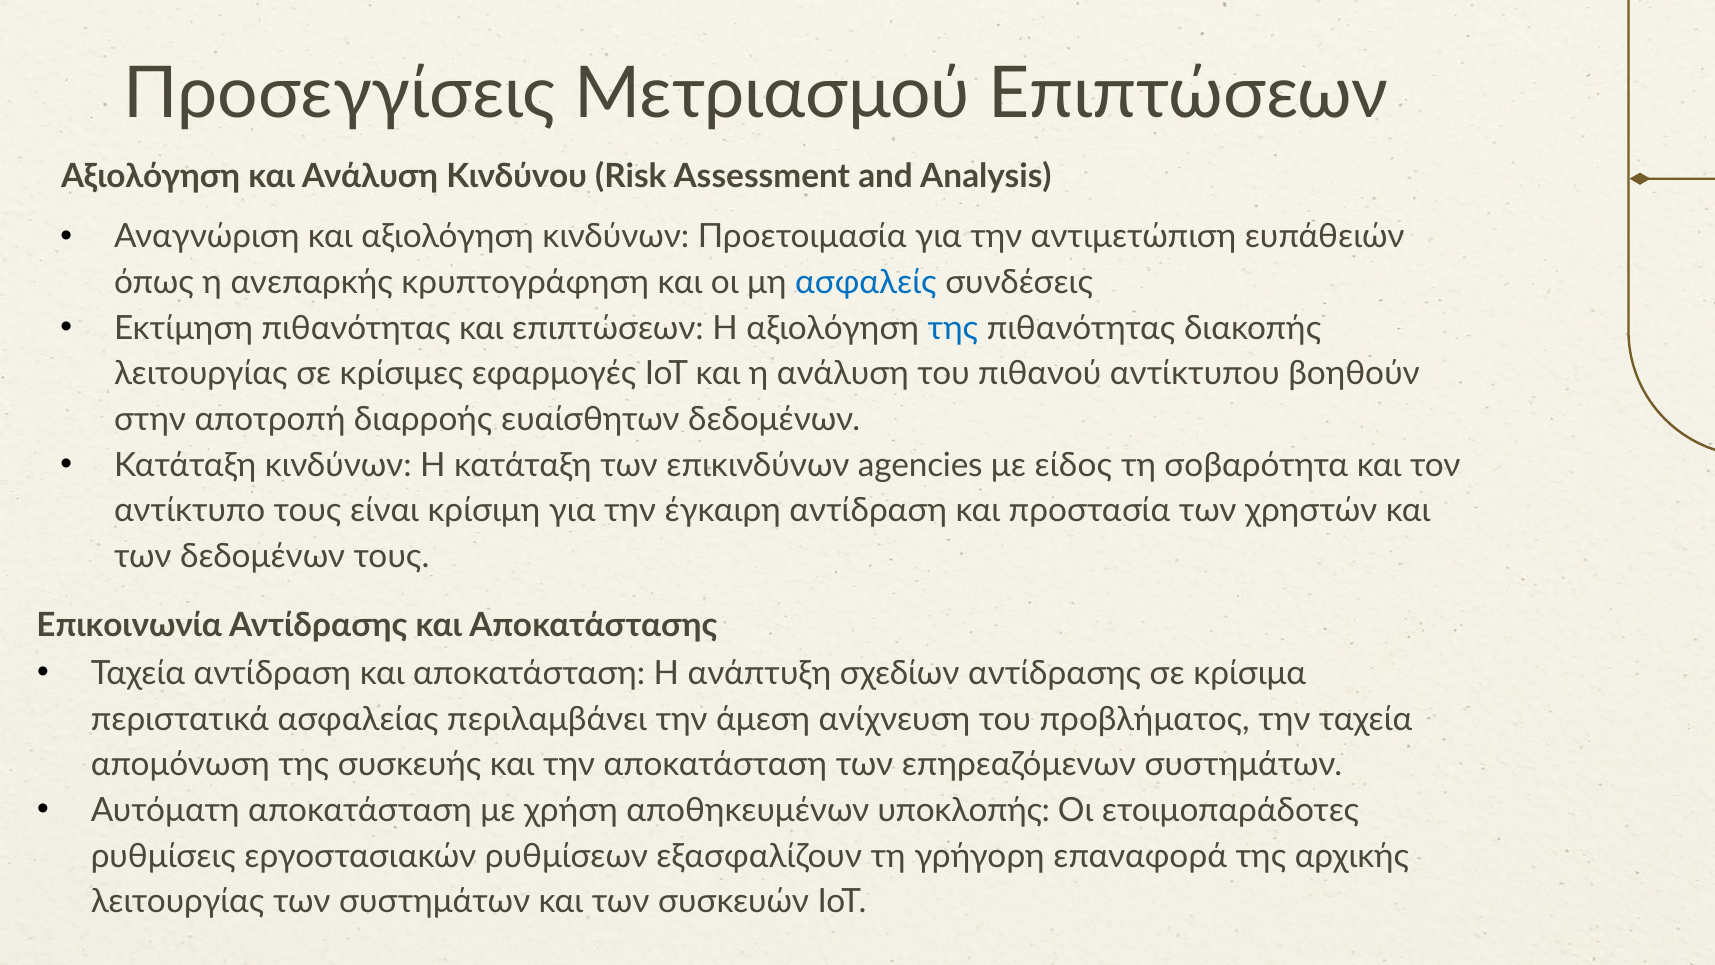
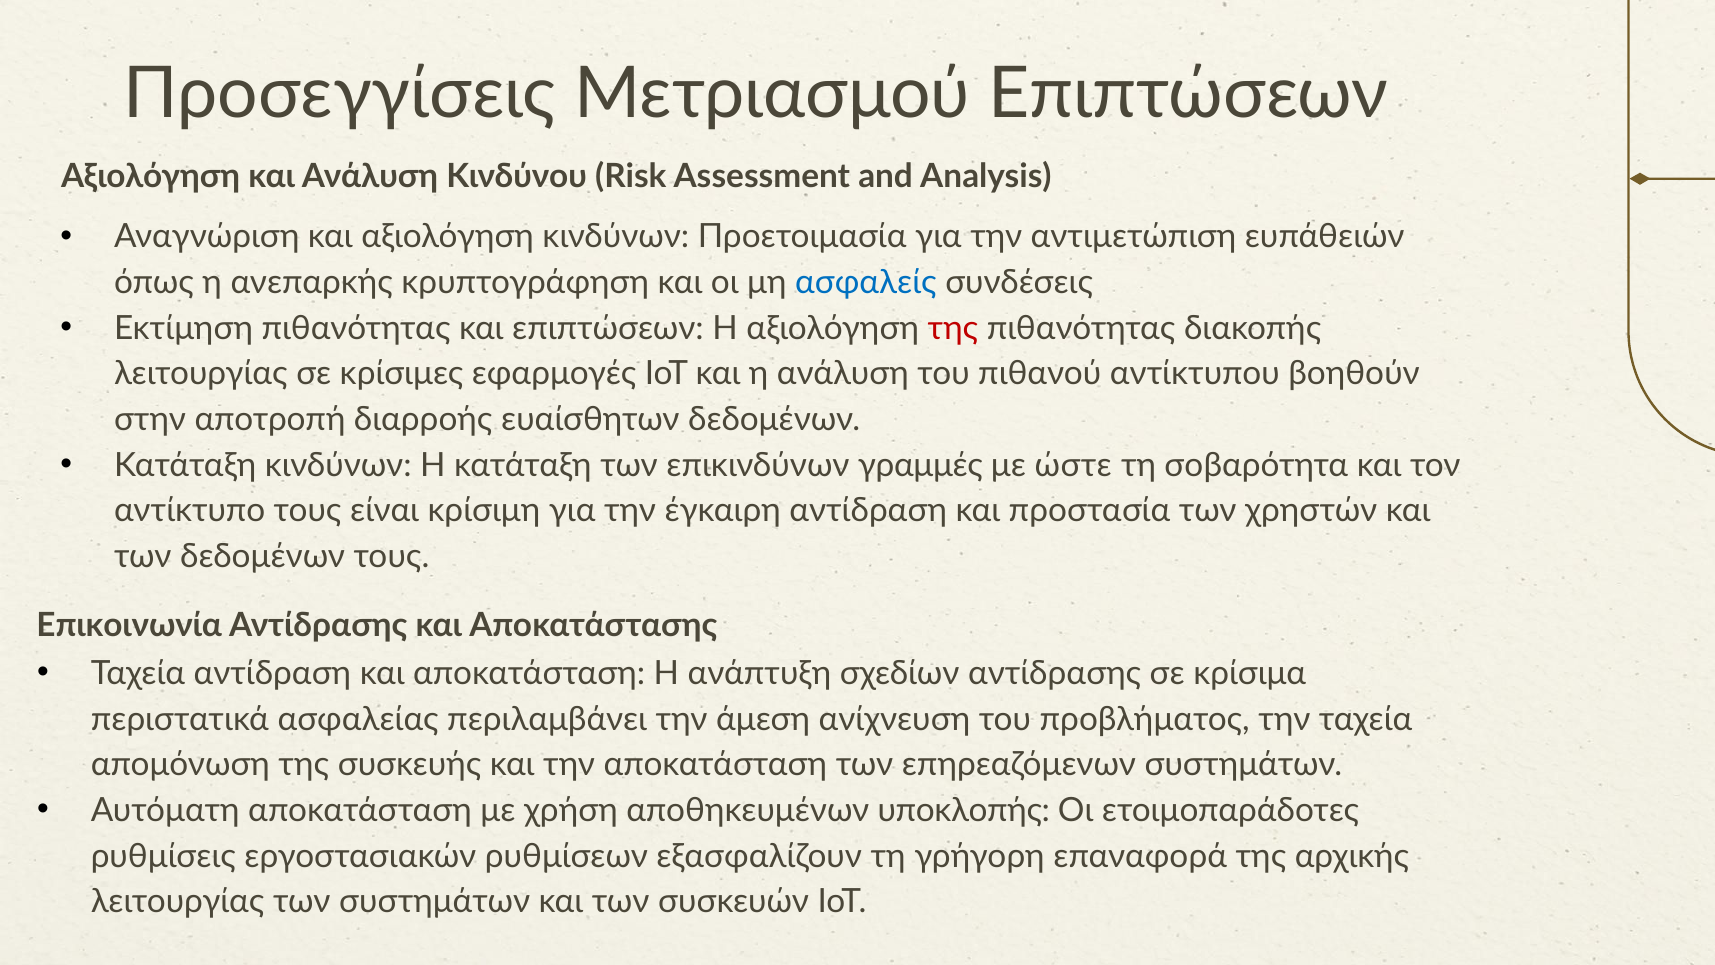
της colour: blue -> red (953, 328)
agencies: agencies -> γραμμές (920, 465)
είδος: είδος -> ώστε (1073, 465)
